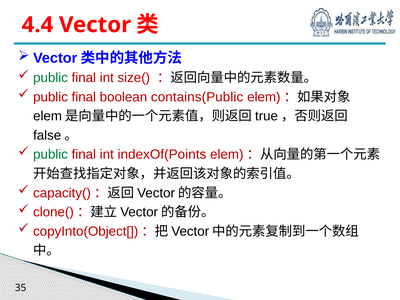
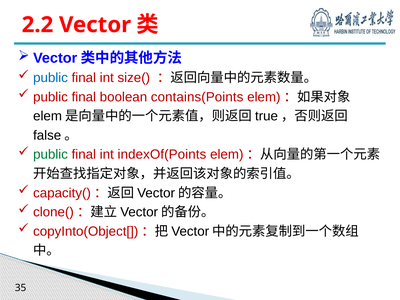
4.4: 4.4 -> 2.2 (37, 25)
public colour: green -> blue (51, 78)
contains(Public: contains(Public -> contains(Points (197, 97)
